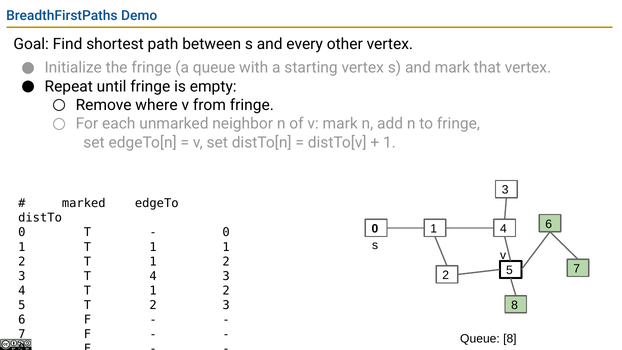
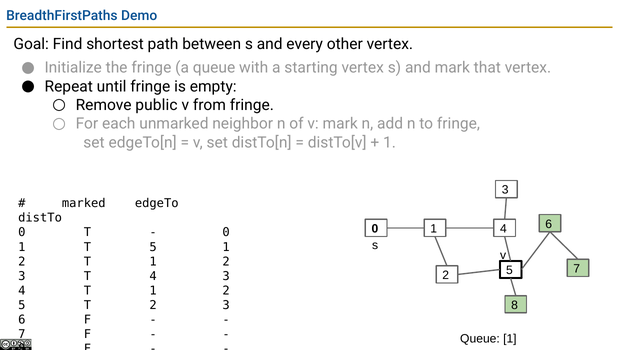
where: where -> public (156, 105)
1 T 1: 1 -> 5 (153, 247)
Queue 8: 8 -> 1 (510, 339)
